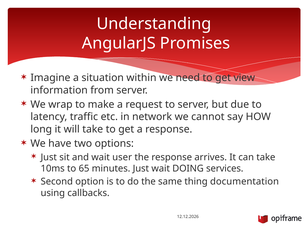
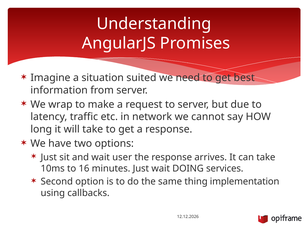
within: within -> suited (141, 78)
view: view -> best (244, 78)
65: 65 -> 16 (84, 168)
documentation: documentation -> implementation (245, 182)
